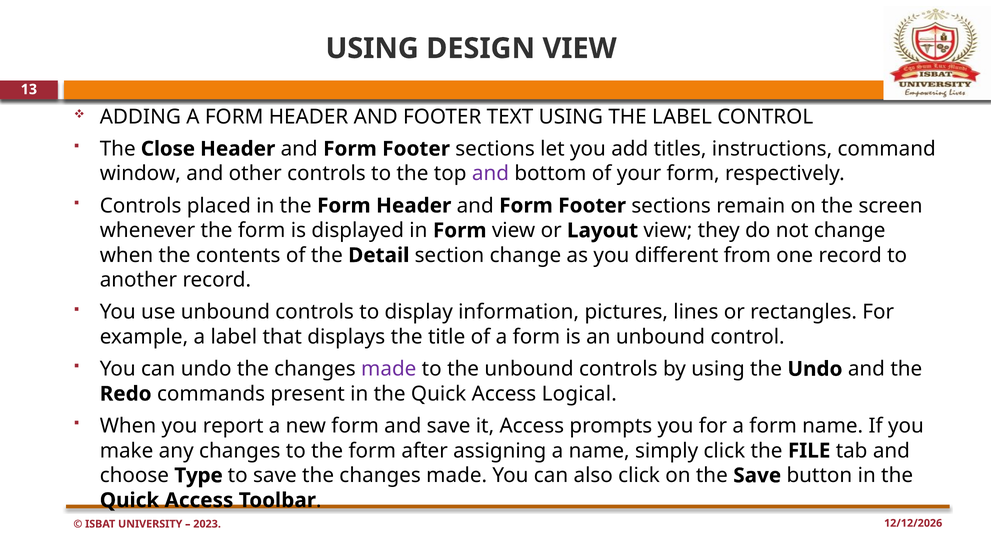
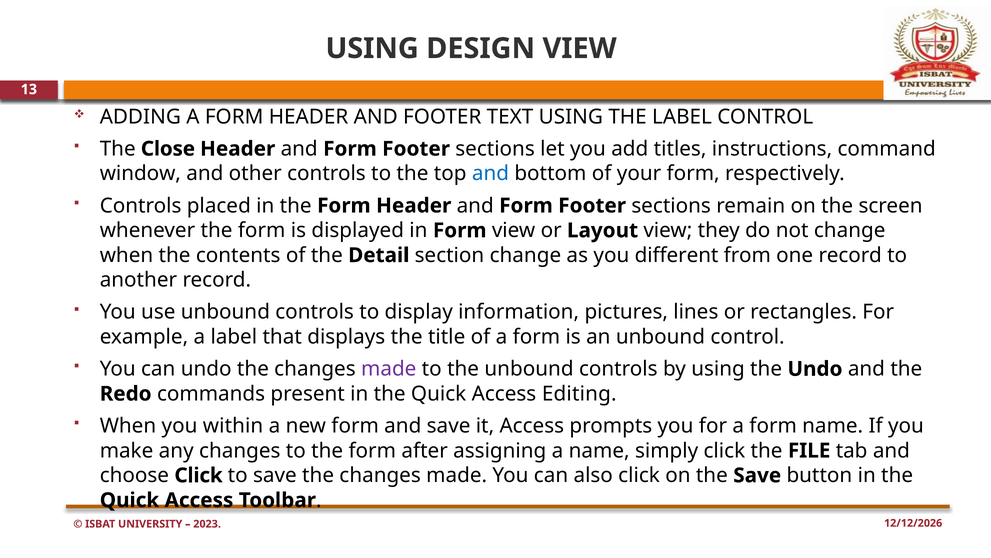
and colour: purple -> blue (490, 174)
Logical: Logical -> Editing (579, 394)
report: report -> within (233, 426)
choose Type: Type -> Click (199, 475)
